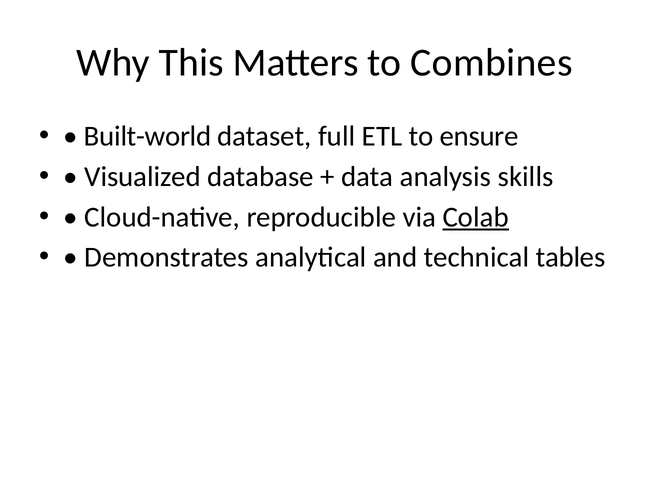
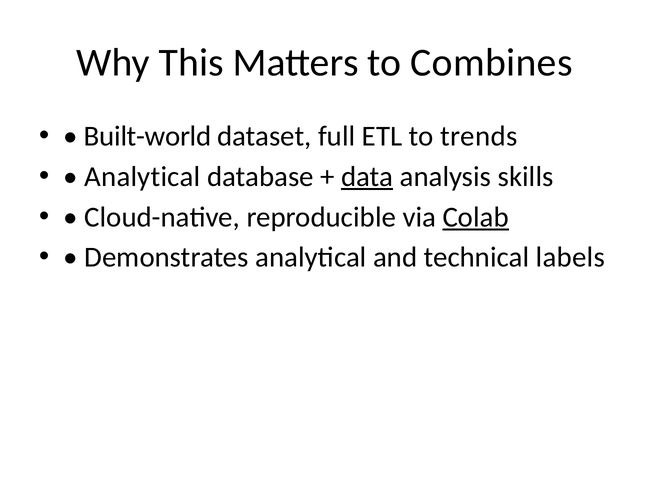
ensure: ensure -> trends (479, 136)
Visualized: Visualized -> Analytical (142, 177)
data underline: none -> present (367, 177)
tables: tables -> labels (570, 258)
